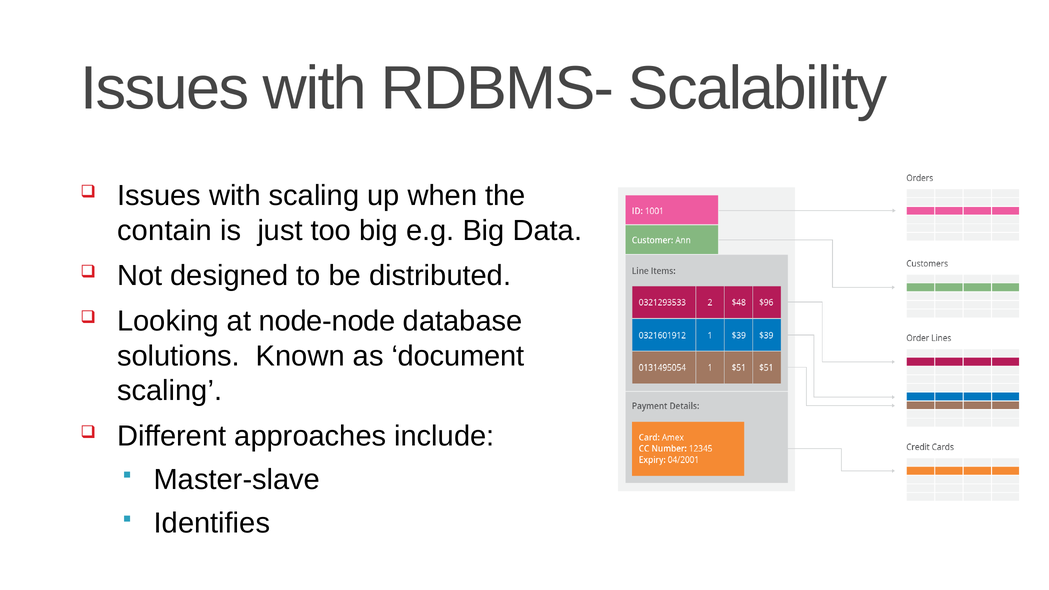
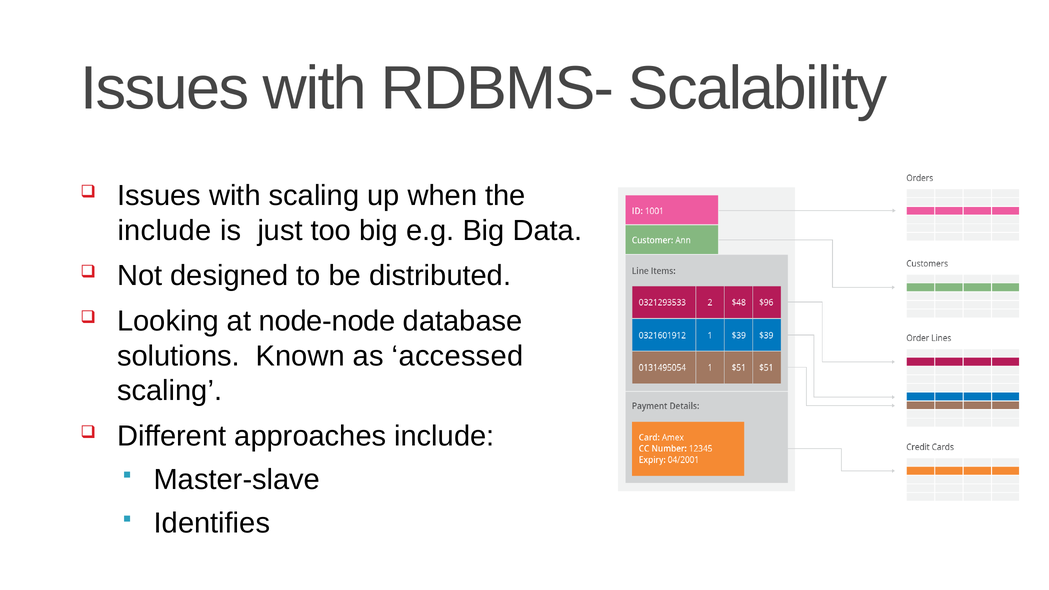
contain: contain -> include (165, 231)
document: document -> accessed (458, 356)
